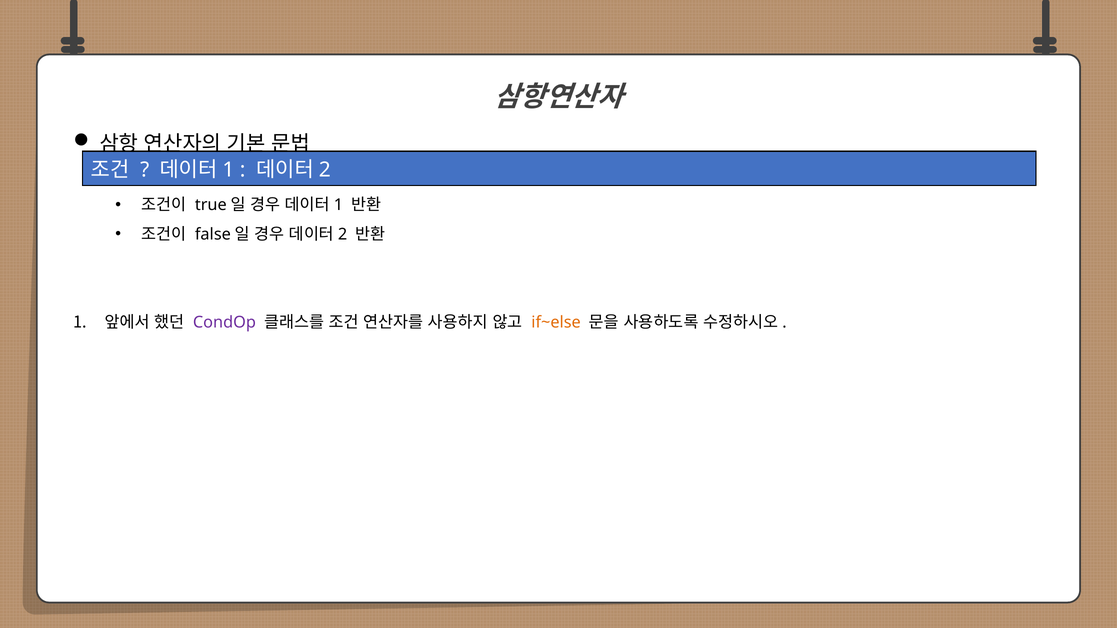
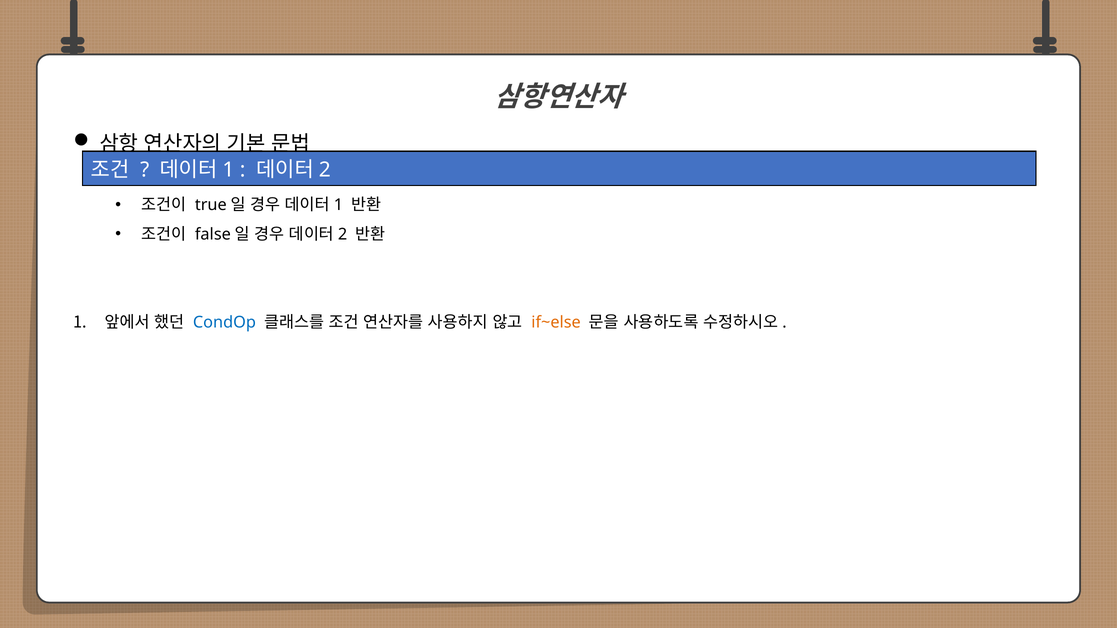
CondOp colour: purple -> blue (224, 322)
